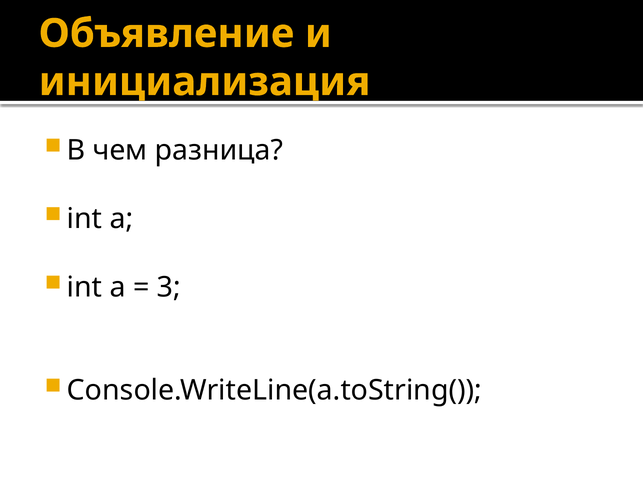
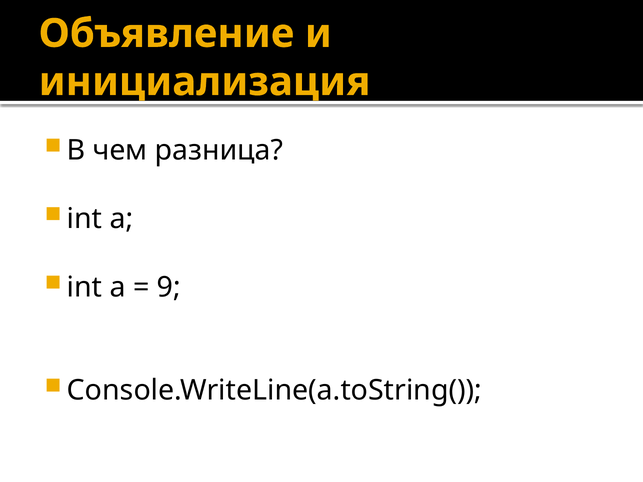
3: 3 -> 9 (169, 288)
